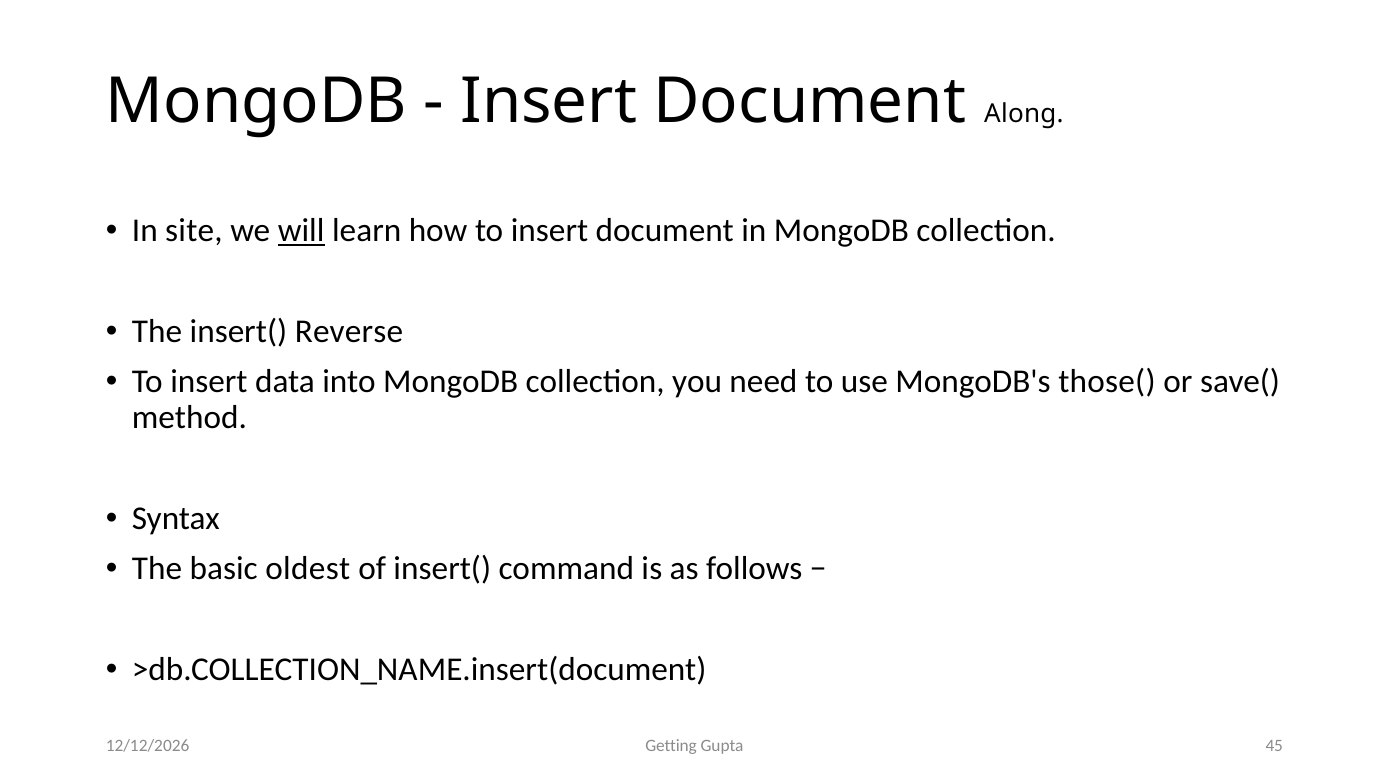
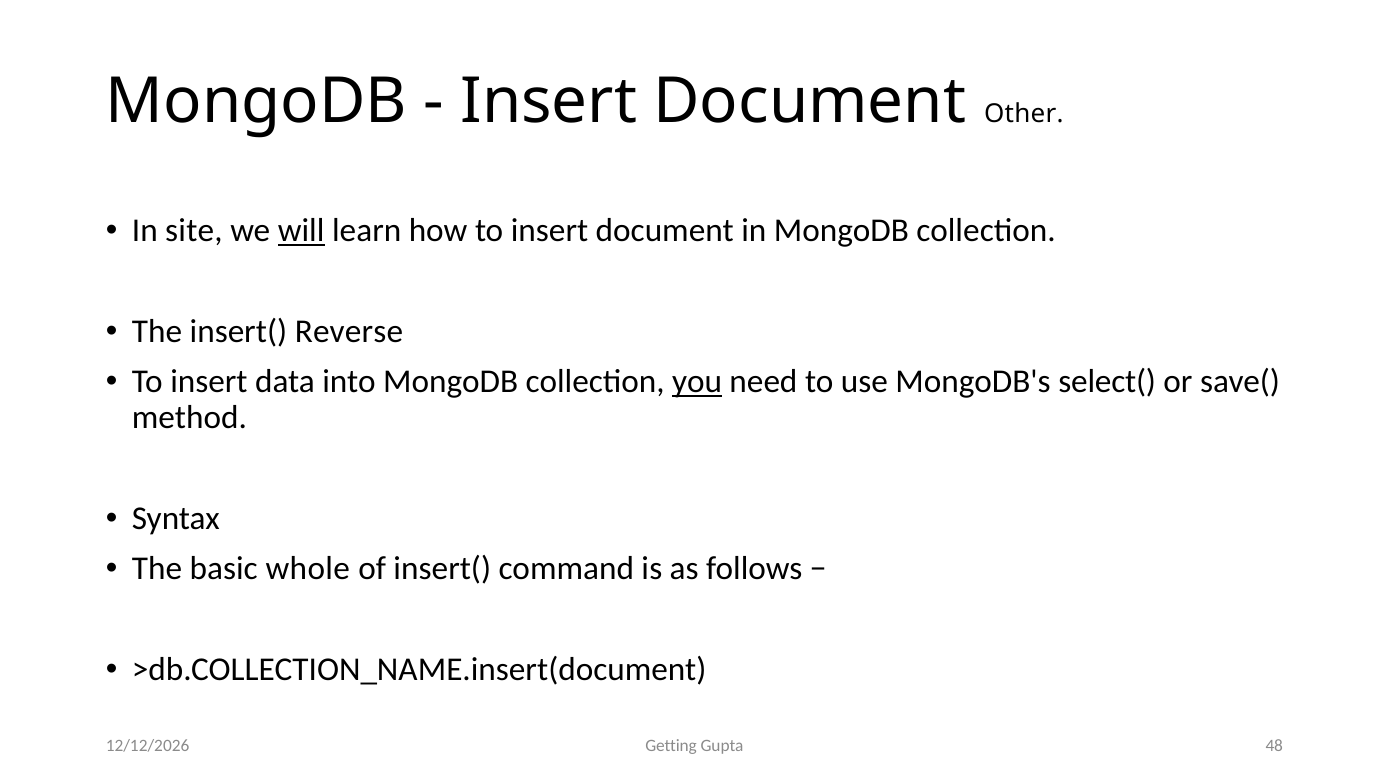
Along: Along -> Other (1024, 113)
you underline: none -> present (697, 382)
those(: those( -> select( (1107, 382)
oldest: oldest -> whole (308, 569)
45: 45 -> 48 (1274, 746)
